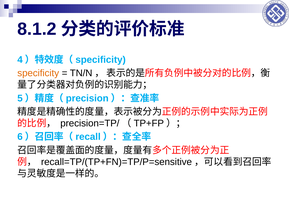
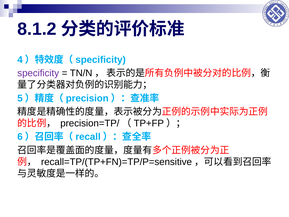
specificity colour: orange -> purple (38, 73)
